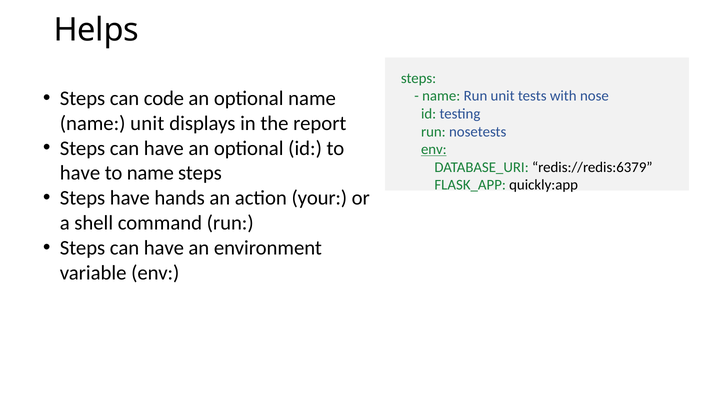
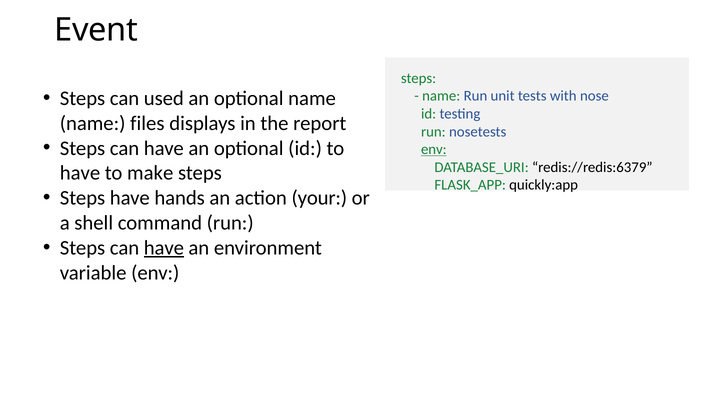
Helps: Helps -> Event (96, 30)
code: code -> used (164, 98)
name unit: unit -> files (147, 123)
to name: name -> make (150, 173)
have underline: none -> present (164, 248)
